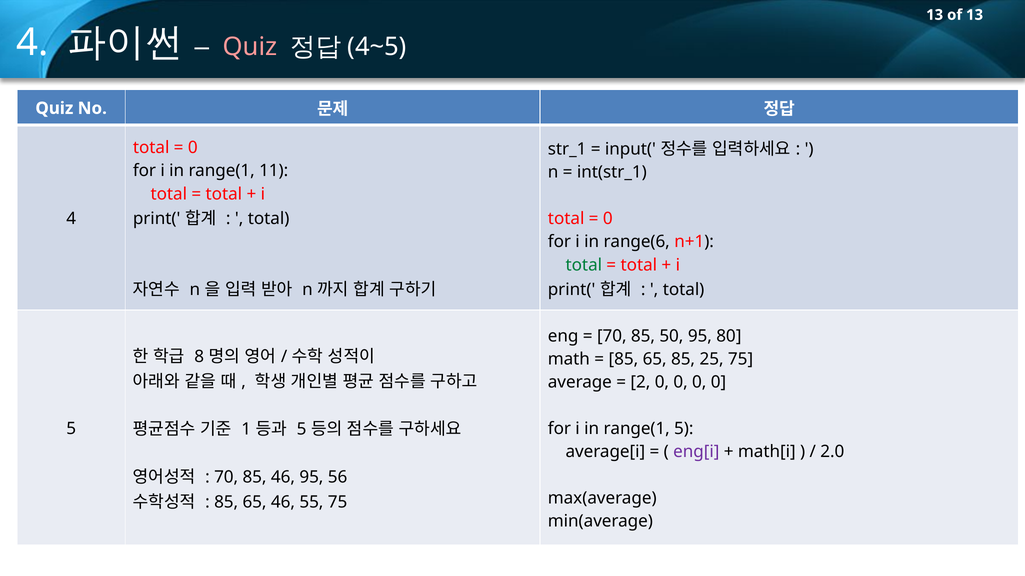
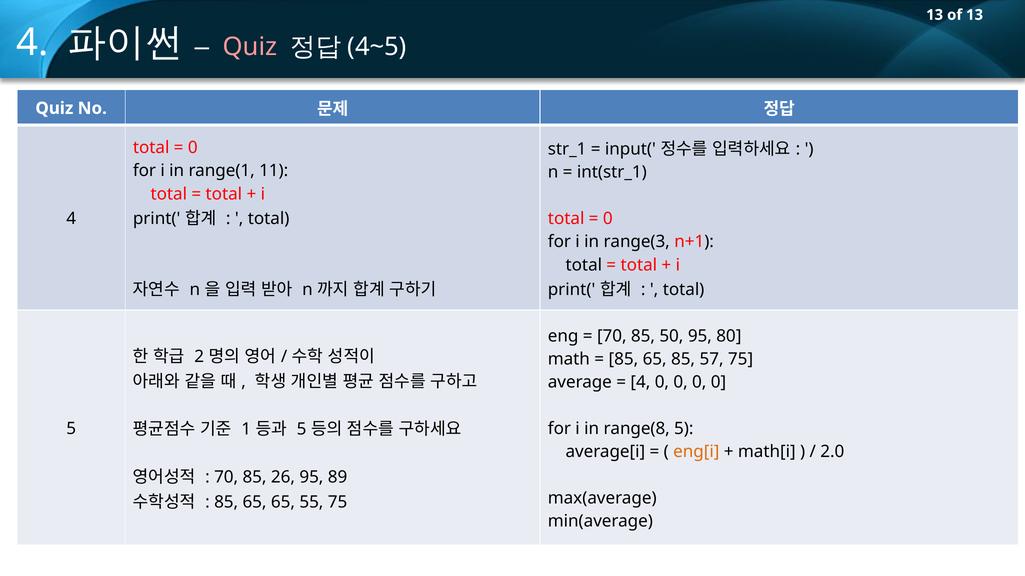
range(6: range(6 -> range(3 (637, 242)
total colour: green -> black (584, 265)
8: 8 -> 2 (199, 357)
25: 25 -> 57 (712, 359)
2: 2 -> 4 (640, 383)
range(1: range(1 -> range(8 (637, 429)
eng[i colour: purple -> orange (696, 452)
85 46: 46 -> 26 (283, 478)
56: 56 -> 89 (338, 478)
65 46: 46 -> 65 (283, 502)
